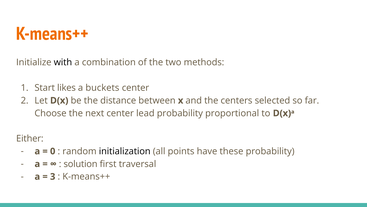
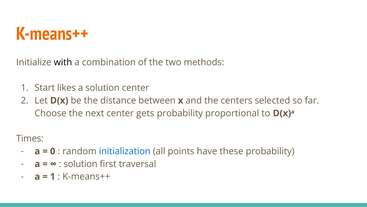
a buckets: buckets -> solution (102, 88)
lead: lead -> gets (145, 113)
Either: Either -> Times (30, 138)
initialization colour: black -> blue (125, 151)
3: 3 -> 1 (53, 176)
